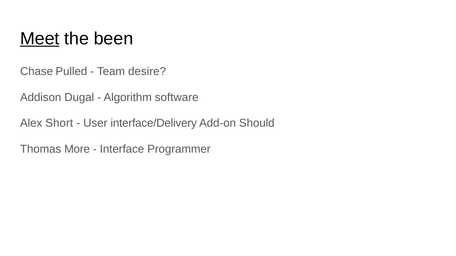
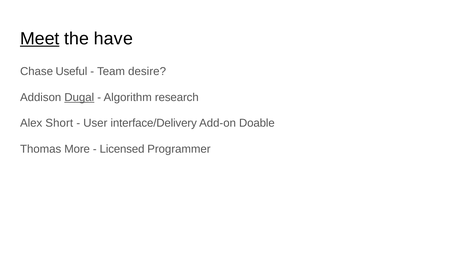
been: been -> have (113, 39)
Pulled: Pulled -> Useful (71, 72)
Dugal underline: none -> present (79, 98)
software: software -> research (177, 98)
Should: Should -> Doable (257, 123)
Interface: Interface -> Licensed (122, 149)
